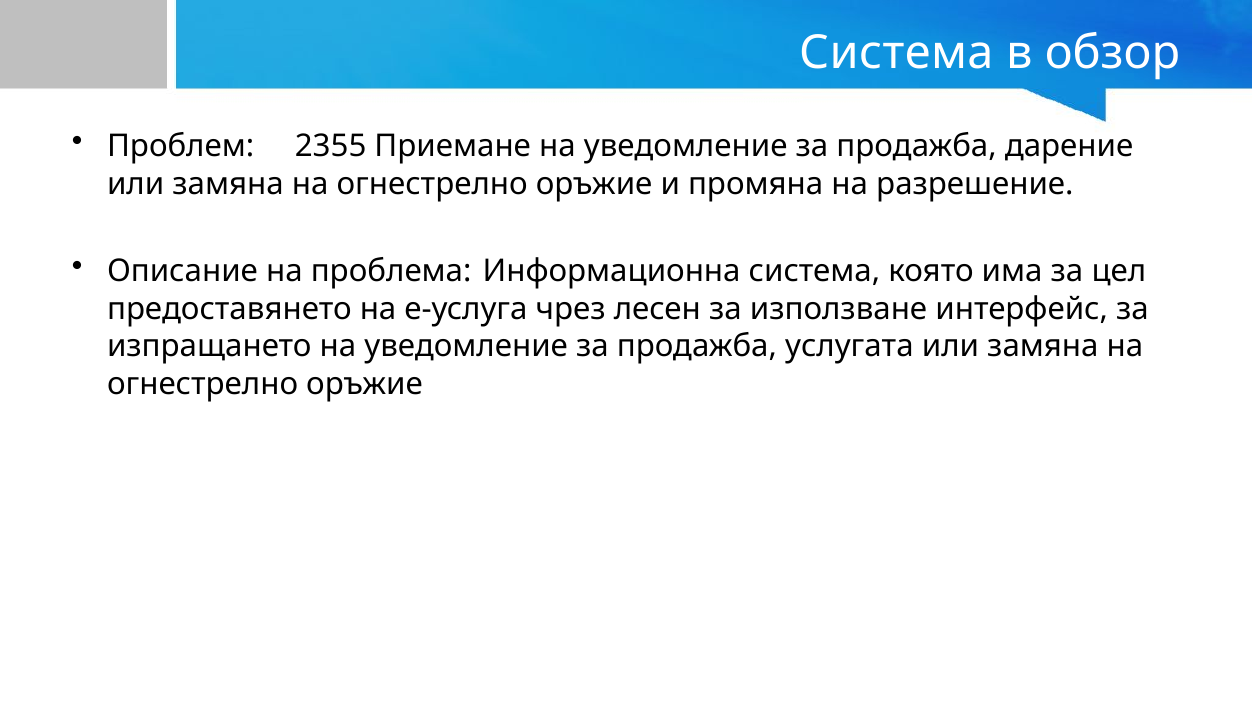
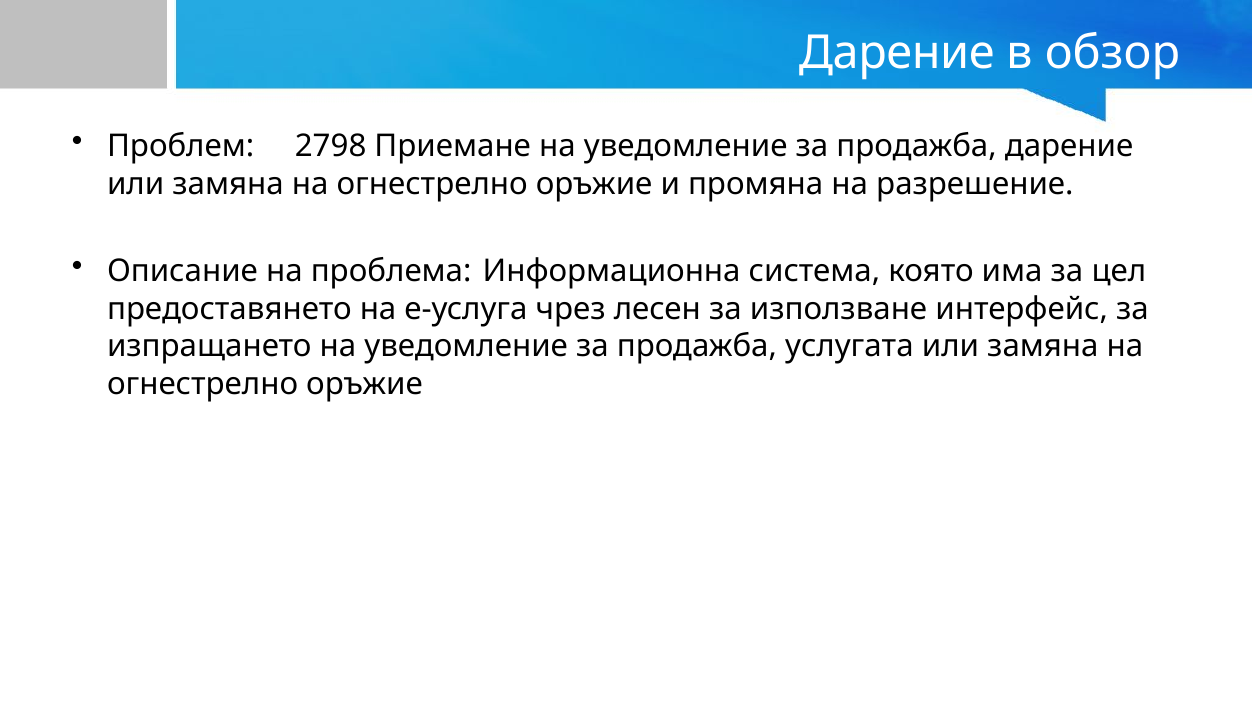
Система: Система -> Дарение (897, 53)
2355: 2355 -> 2798 (331, 146)
